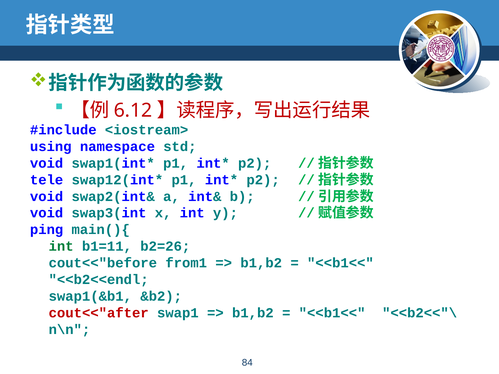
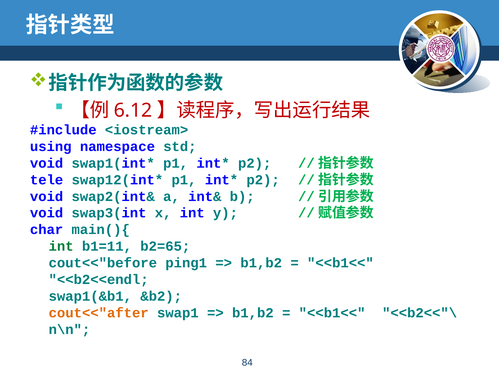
ping: ping -> char (47, 230)
b2=26: b2=26 -> b2=65 (165, 246)
from1: from1 -> ping1 (186, 263)
cout<<"after colour: red -> orange (99, 313)
